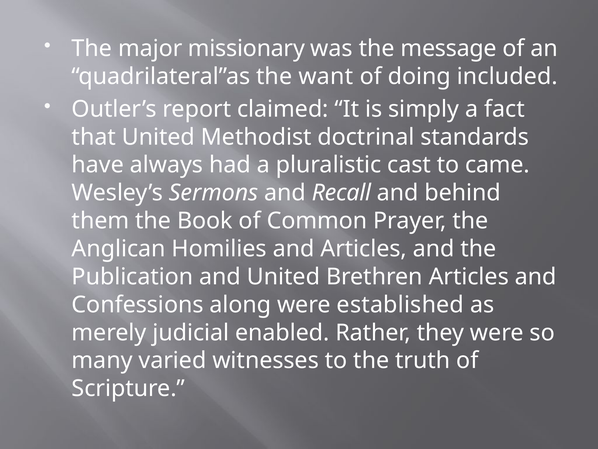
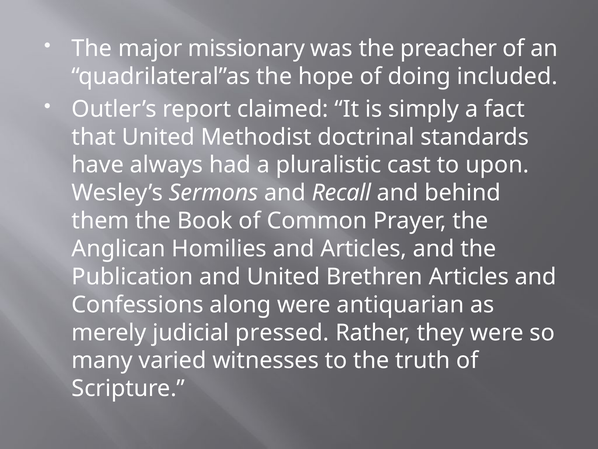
message: message -> preacher (449, 48)
want: want -> hope (326, 76)
came: came -> upon (497, 165)
established: established -> antiquarian (400, 304)
enabled: enabled -> pressed (282, 332)
